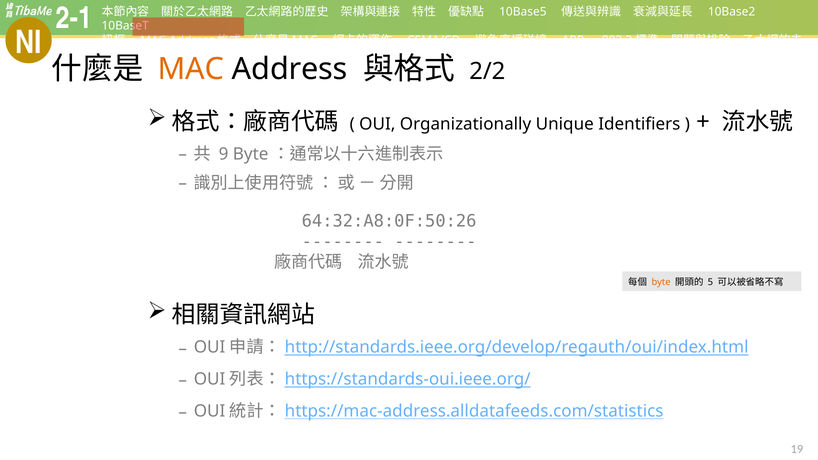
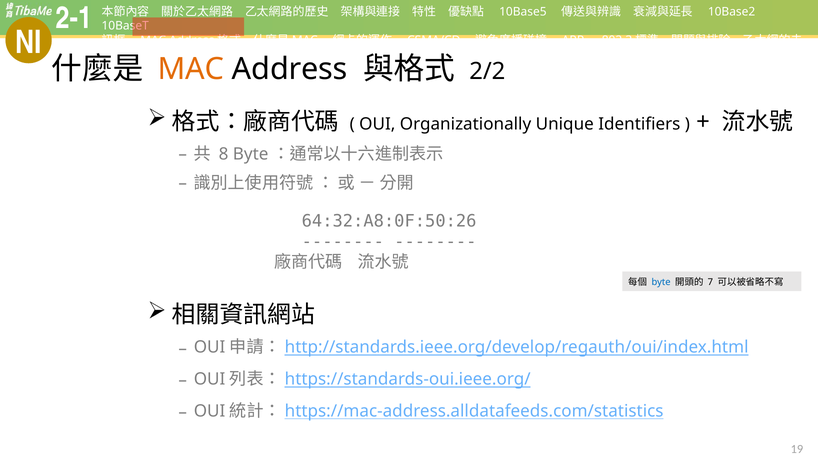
9: 9 -> 8 (224, 154)
byte colour: orange -> blue (661, 282)
5: 5 -> 7 (710, 282)
